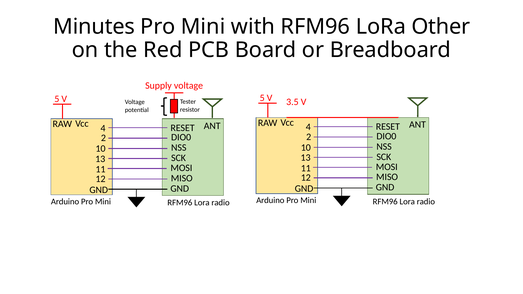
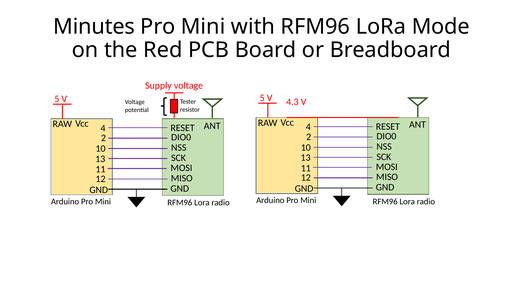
Other: Other -> Mode (441, 27)
3.5: 3.5 -> 4.3 (292, 102)
